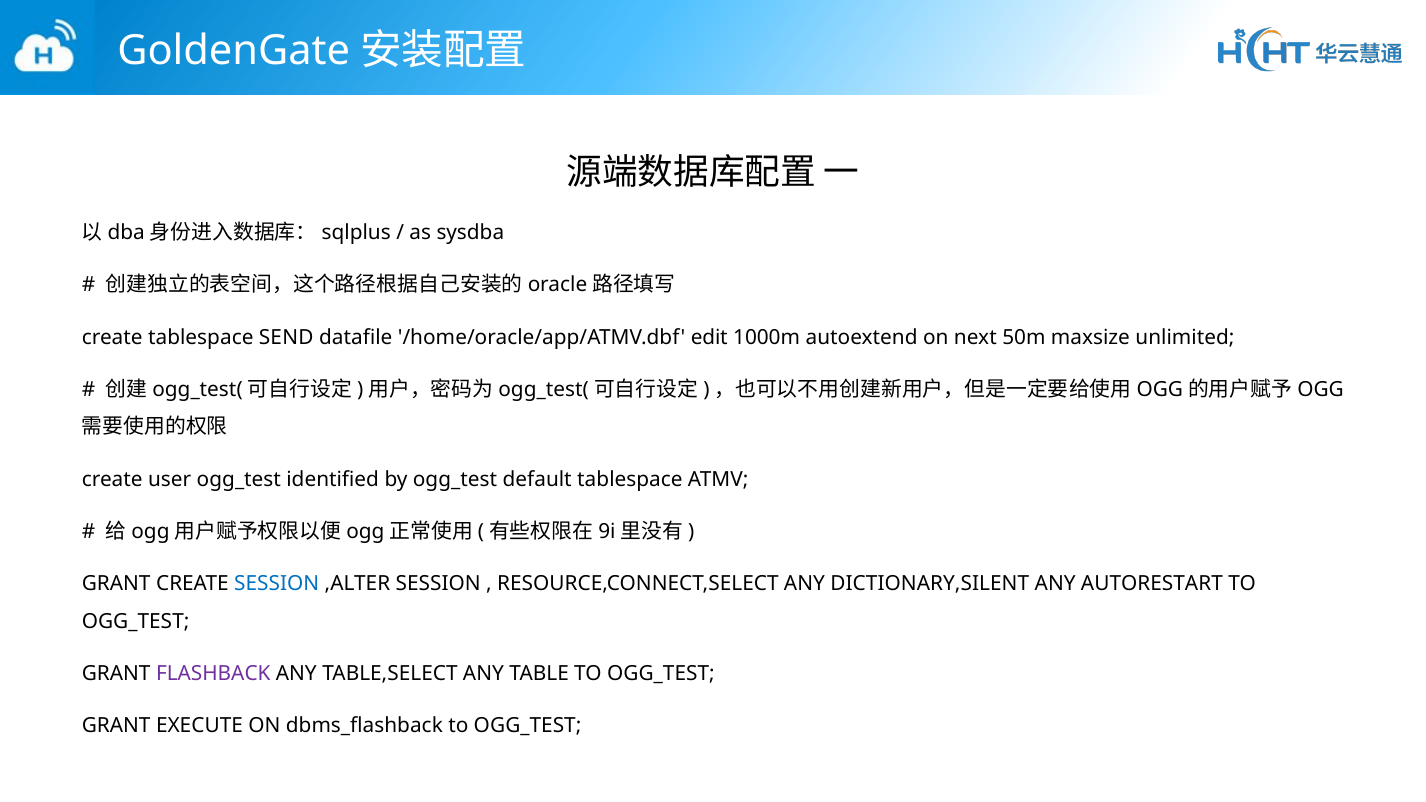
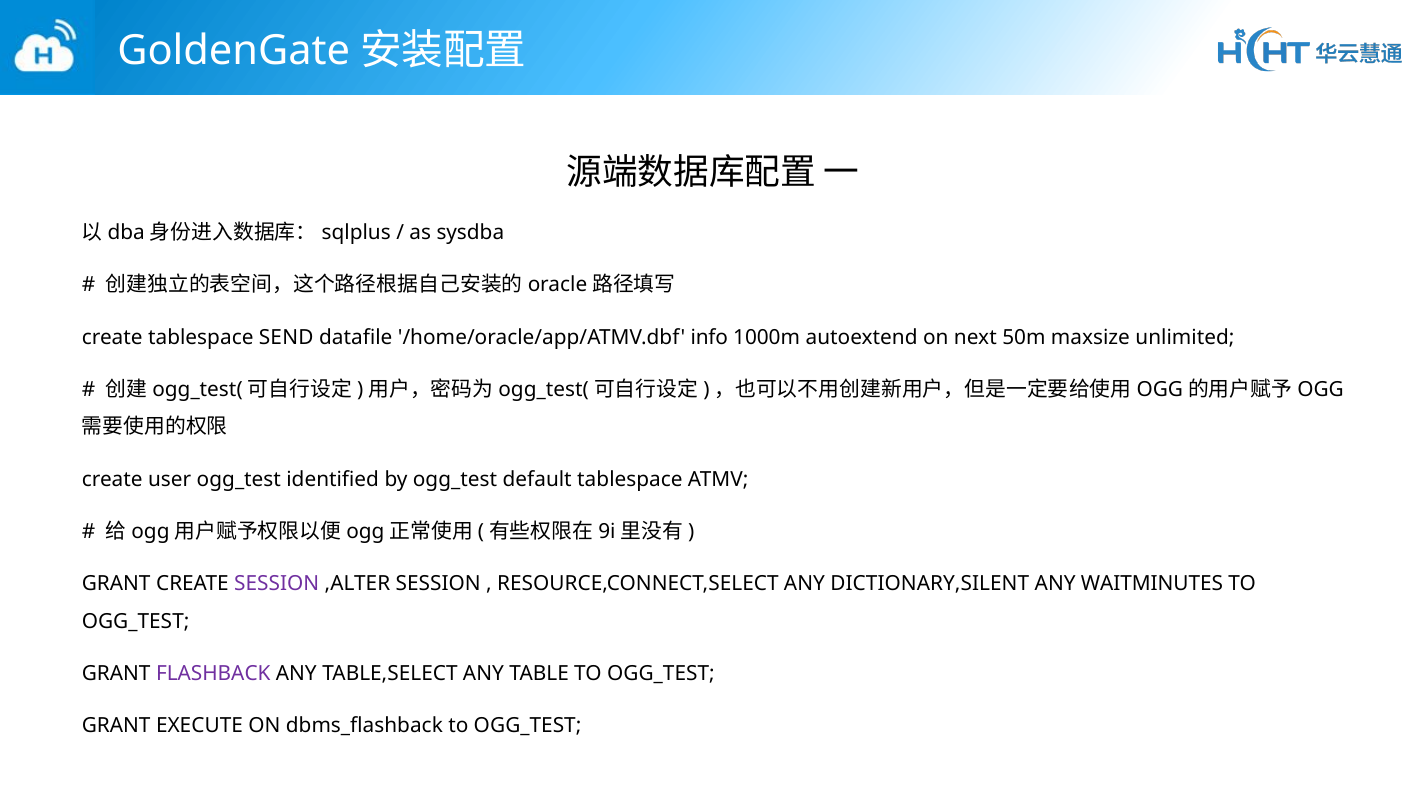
edit: edit -> info (709, 337)
SESSION colour: blue -> purple (277, 584)
AUTORESTART: AUTORESTART -> WAITMINUTES (1152, 584)
